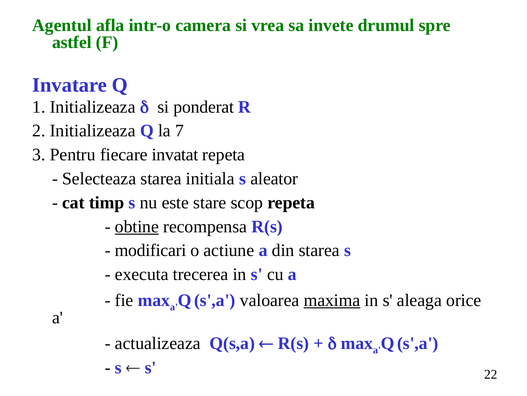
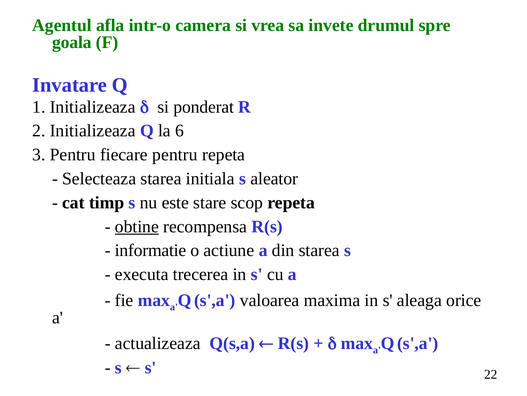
astfel: astfel -> goala (72, 42)
7: 7 -> 6 (179, 131)
fiecare invatat: invatat -> pentru (175, 154)
modificari: modificari -> informatie (151, 250)
maxima underline: present -> none (332, 300)
